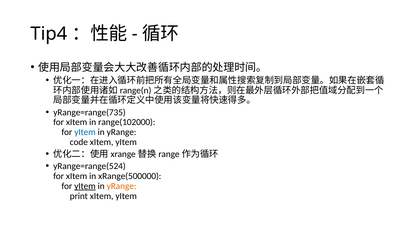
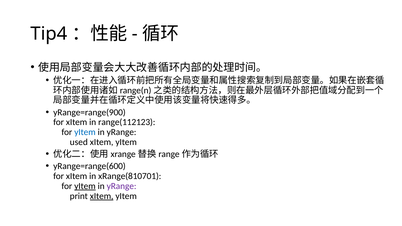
yRange=range(735: yRange=range(735 -> yRange=range(900 (89, 112)
range(102000: range(102000 -> range(112123 (127, 122)
code: code -> used (79, 142)
yRange=range(524: yRange=range(524 -> yRange=range(600 (89, 166)
xRange(500000: xRange(500000 -> xRange(810701 (130, 176)
yRange colour: orange -> purple (122, 186)
xItem underline: none -> present (102, 196)
